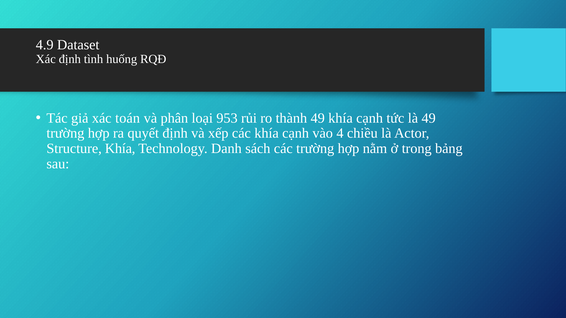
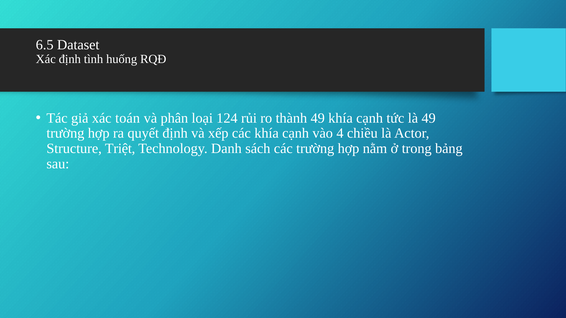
4.9: 4.9 -> 6.5 (45, 45)
953: 953 -> 124 (227, 118)
Structure Khía: Khía -> Triệt (120, 149)
